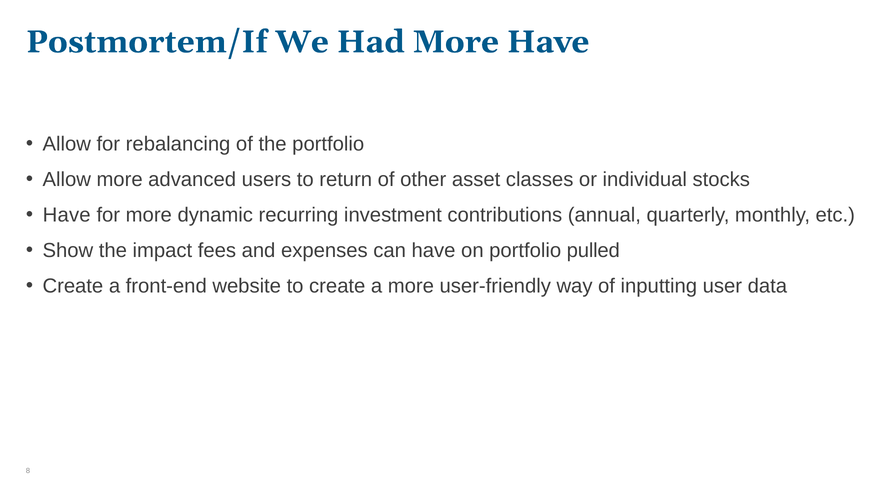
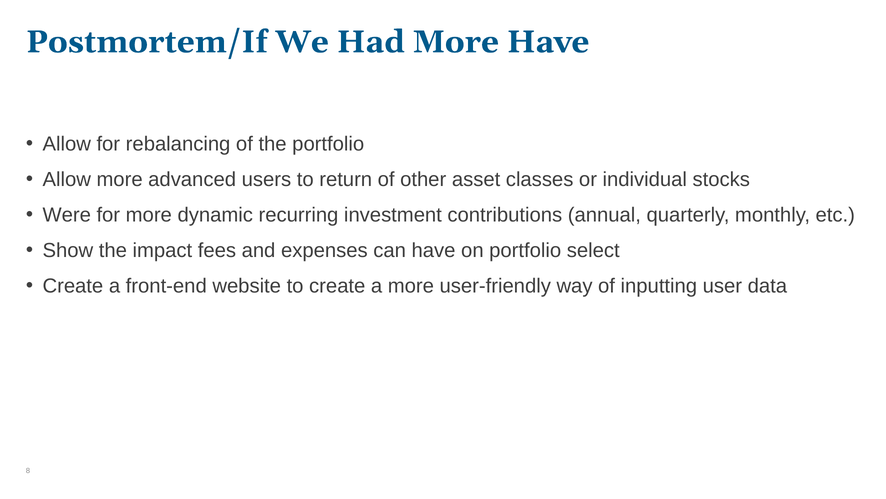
Have: Have -> Were (67, 215)
pulled: pulled -> select (593, 250)
